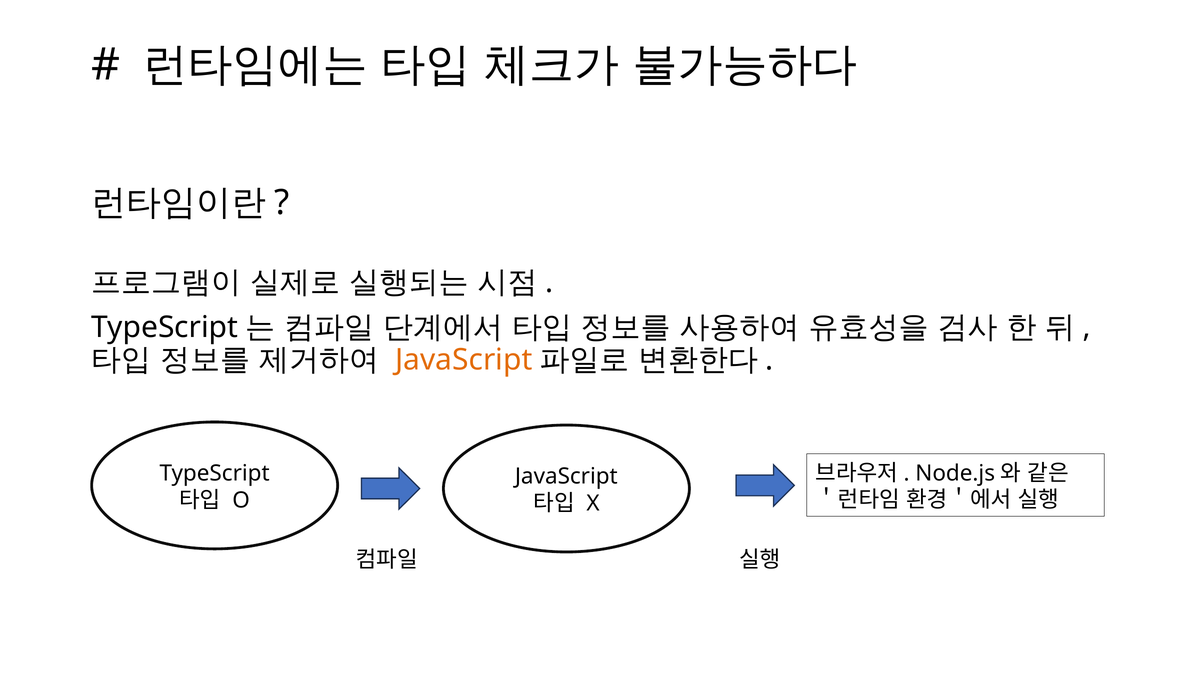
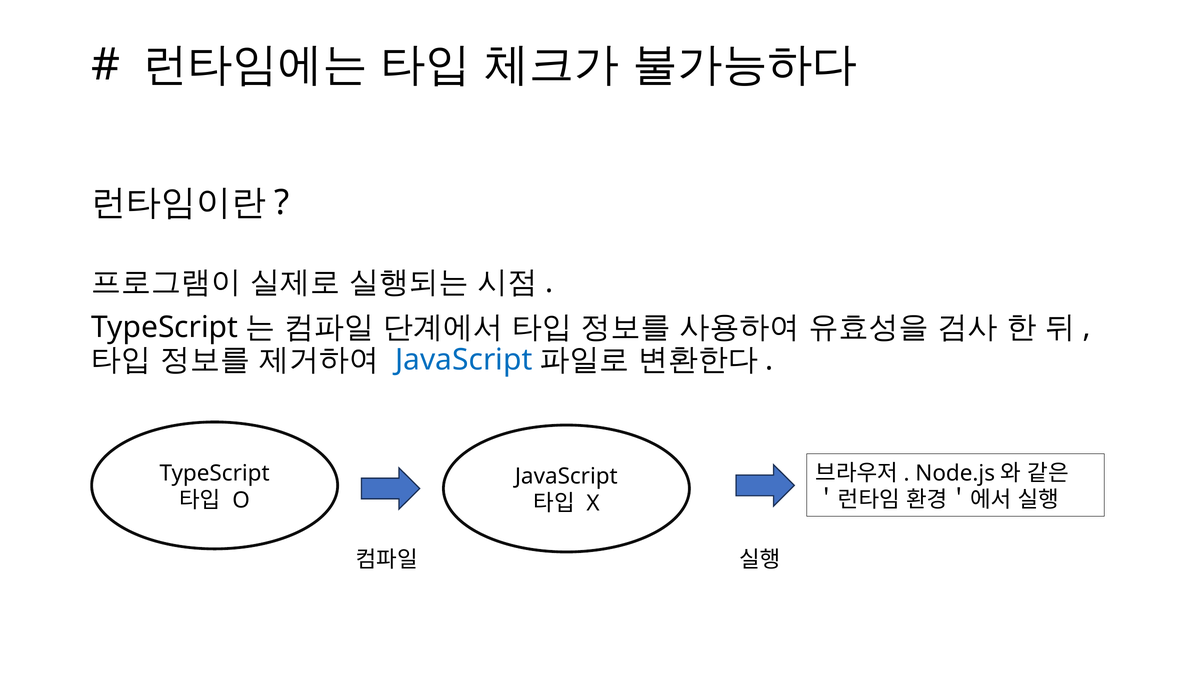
JavaScript colour: orange -> blue (464, 360)
